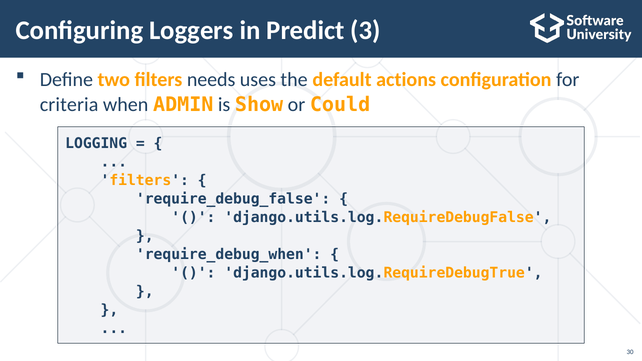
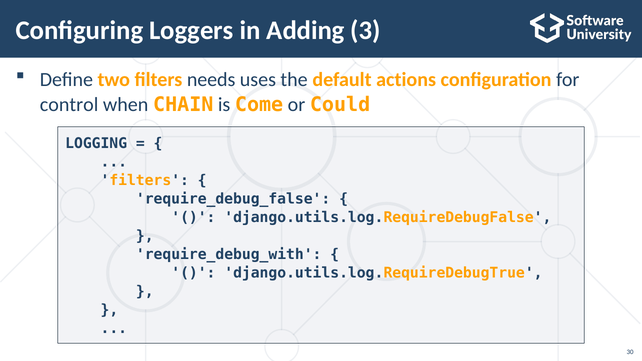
Predict: Predict -> Adding (305, 30)
criteria: criteria -> control (69, 105)
ADMIN: ADMIN -> CHAIN (183, 105)
Show: Show -> Come (259, 105)
require_debug_when: require_debug_when -> require_debug_with (229, 254)
